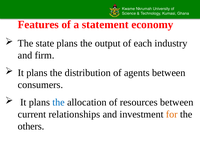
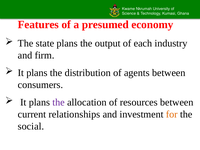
statement: statement -> presumed (105, 25)
the colour: blue -> purple (59, 102)
others: others -> social (31, 126)
